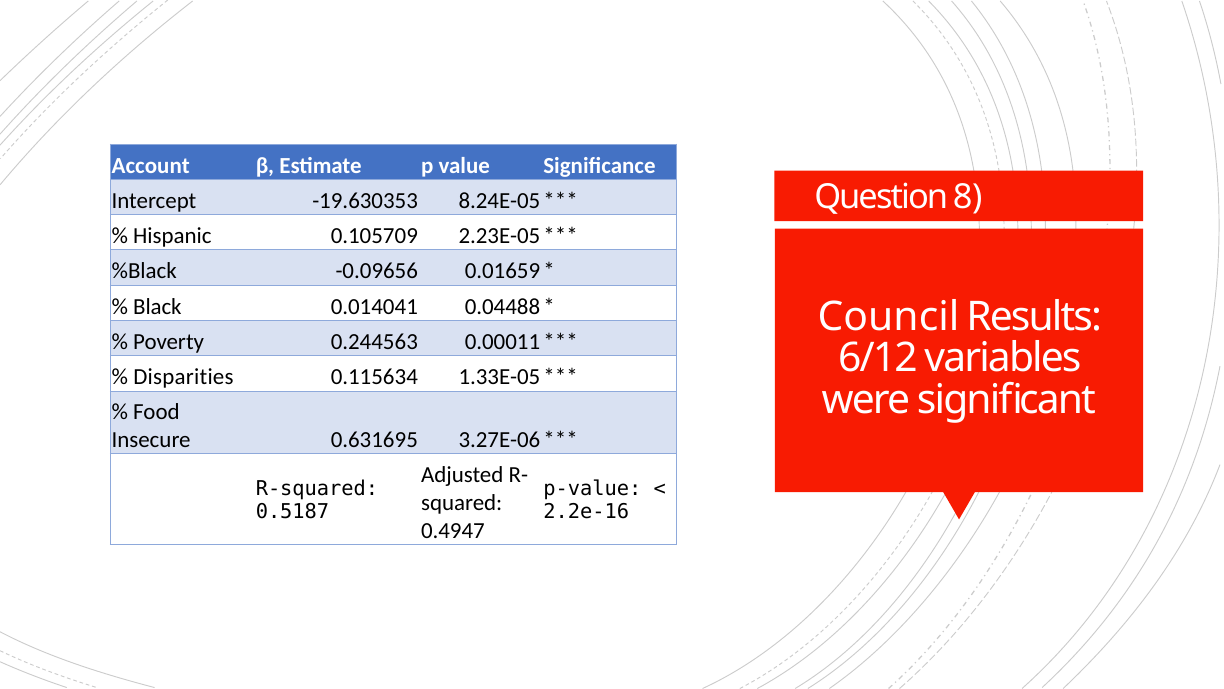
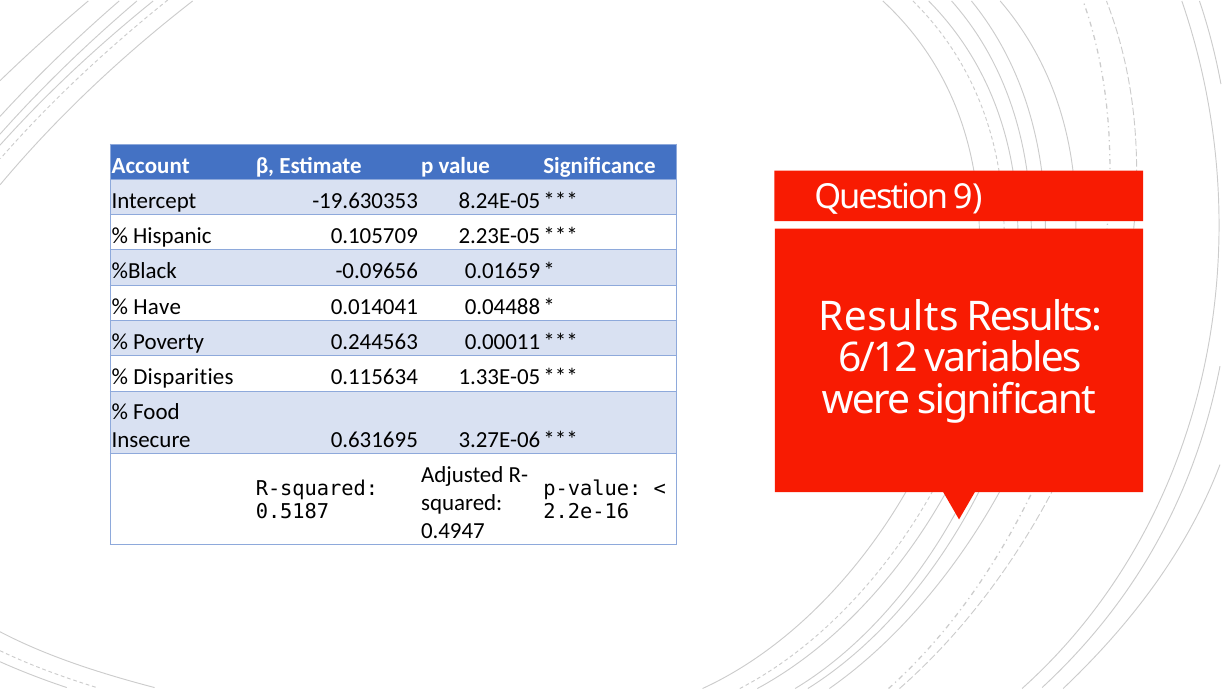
8: 8 -> 9 (968, 197)
Black: Black -> Have (157, 306)
Council: Council -> Results (888, 317)
